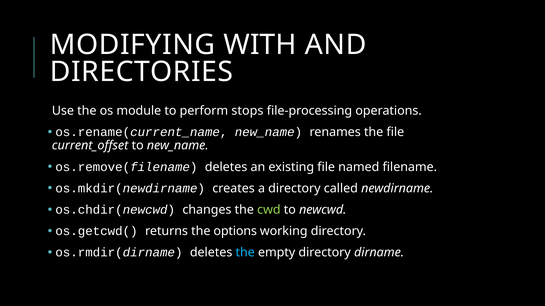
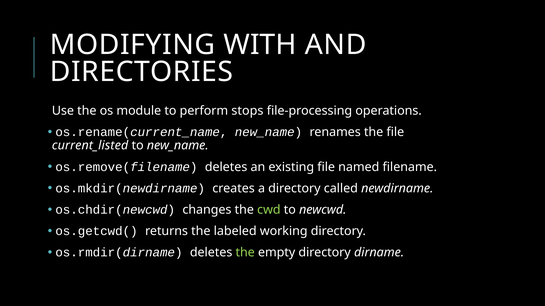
current_offset: current_offset -> current_listed (90, 146)
options: options -> labeled (235, 232)
the colour: light blue -> light green (245, 253)
